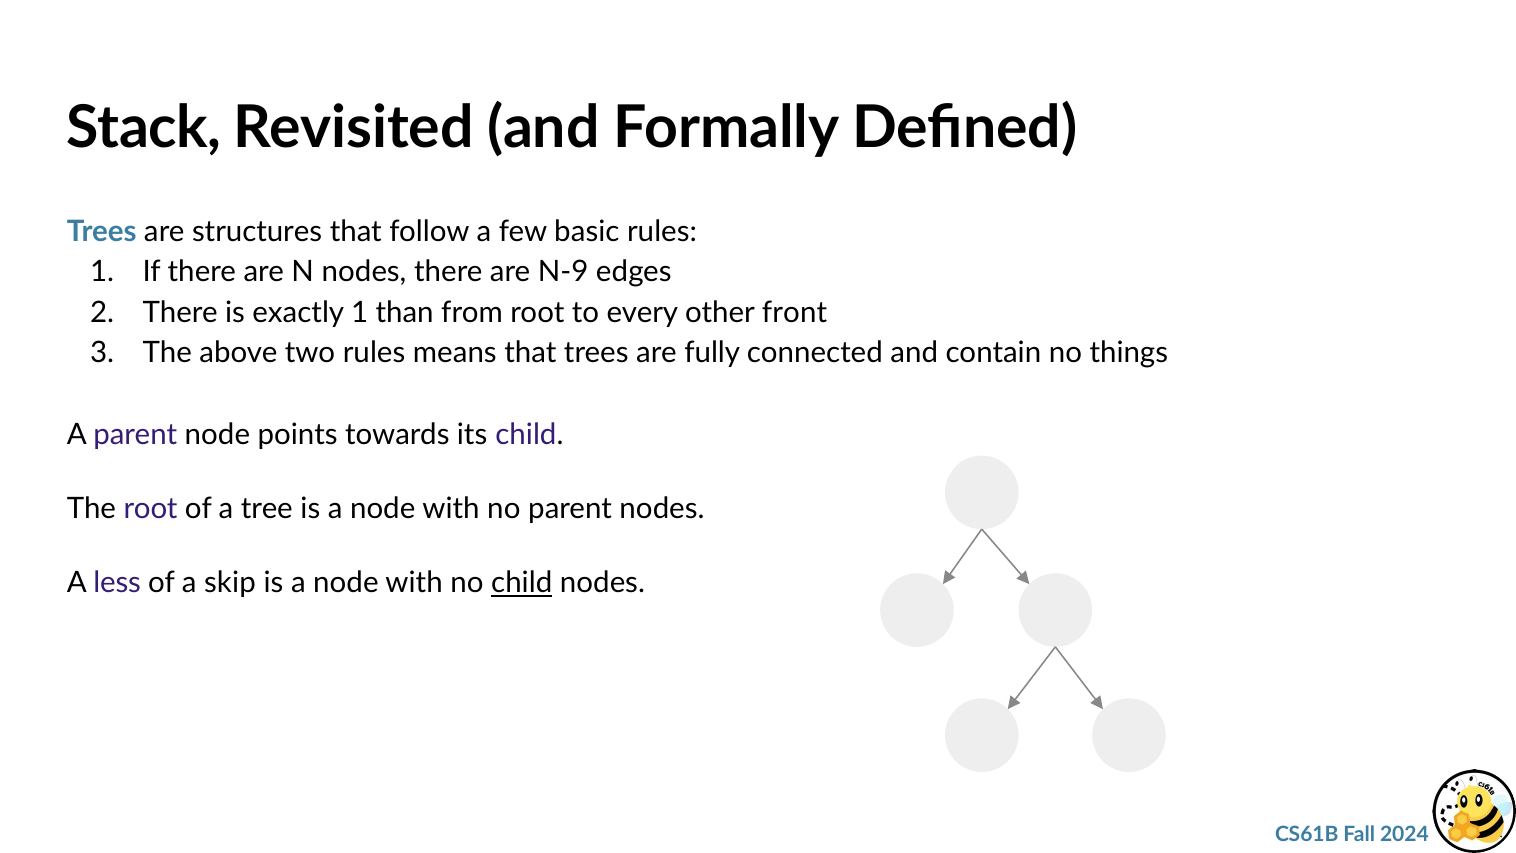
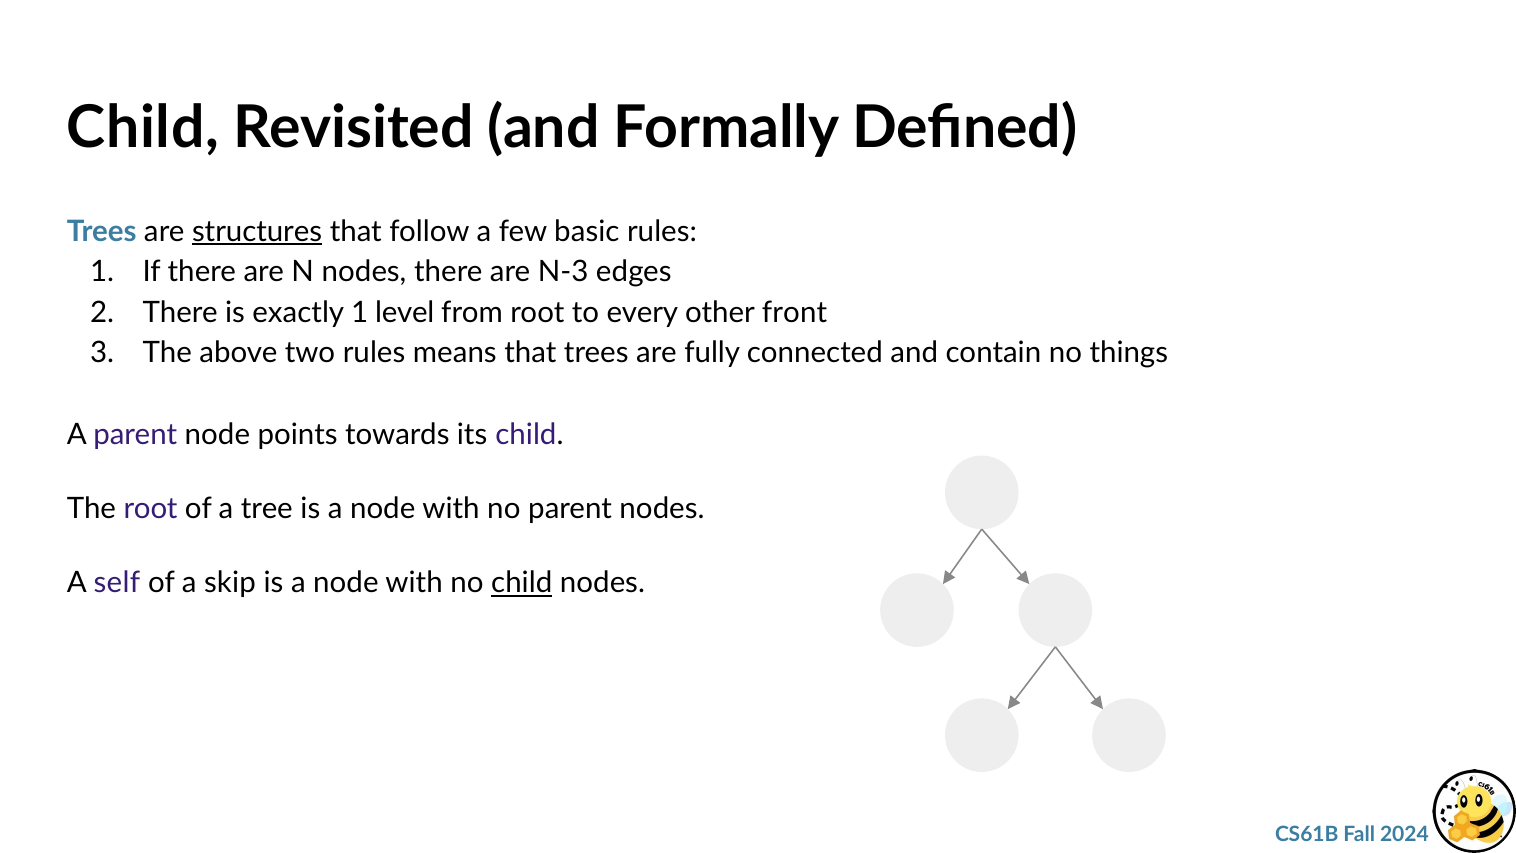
Stack: Stack -> Child (143, 128)
structures underline: none -> present (257, 231)
N-9: N-9 -> N-3 (563, 272)
than: than -> level (405, 313)
less: less -> self (117, 583)
